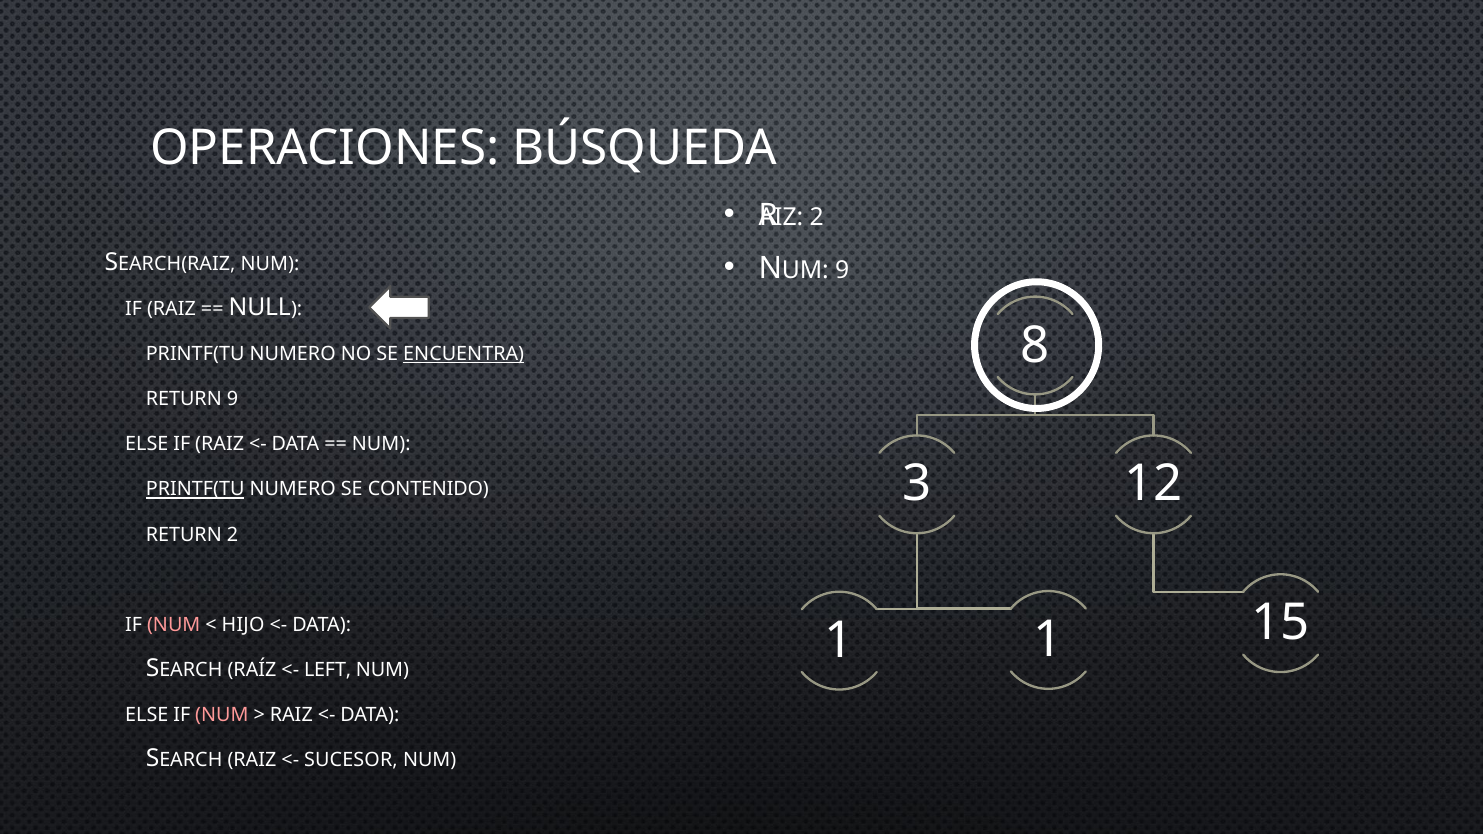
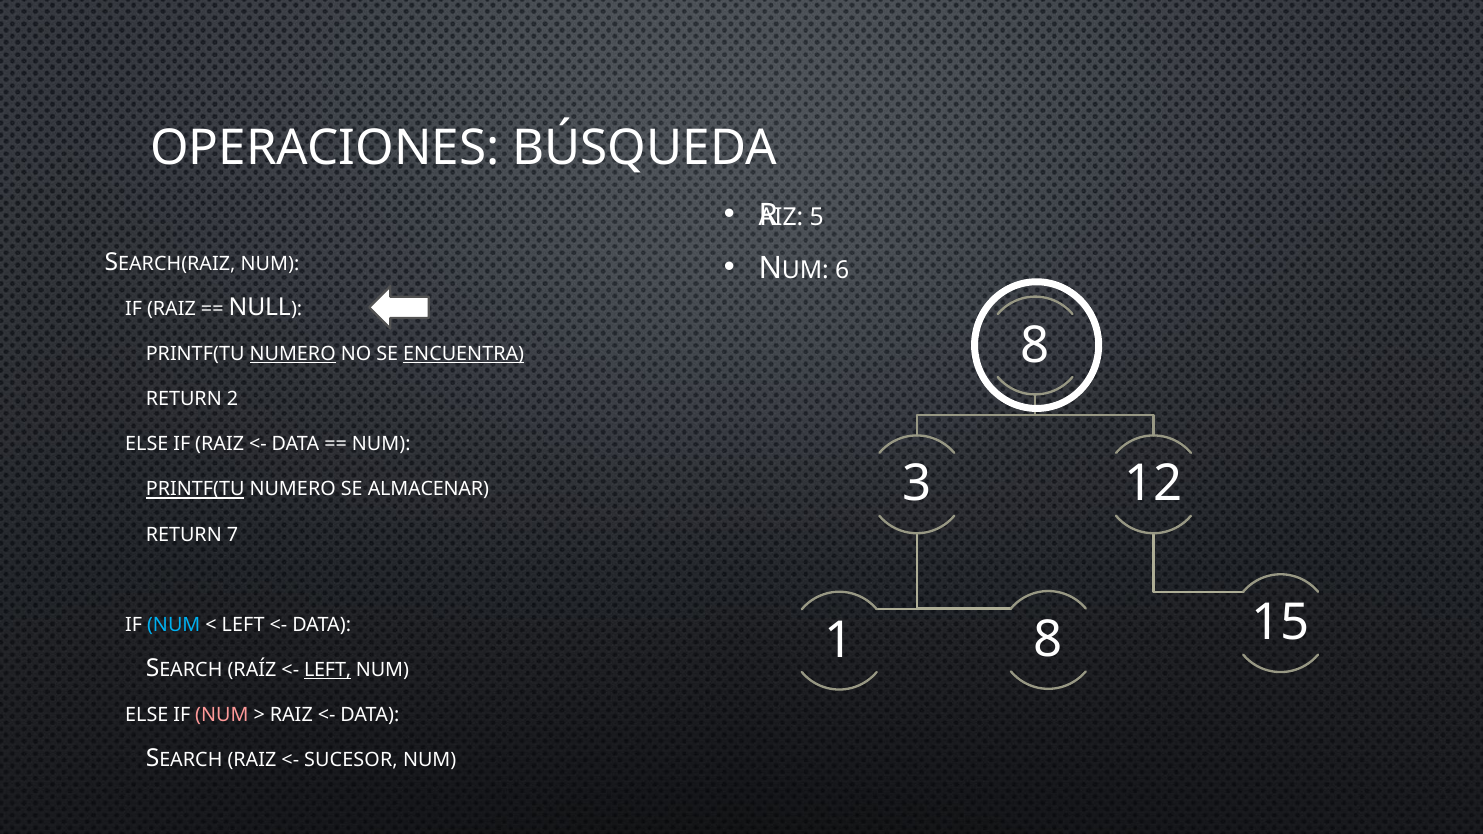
2: 2 -> 5 (817, 217)
9: 9 -> 6 (842, 270)
NUMERO underline: none -> present (293, 354)
RETURN 9: 9 -> 2 (233, 399)
CONTENIDO: CONTENIDO -> ALMACENAR (428, 490)
RETURN 2: 2 -> 7 (233, 535)
NUM colour: pink -> light blue (174, 625)
HIJO: HIJO -> LEFT (243, 625)
1: 1 -> 8 (1048, 640)
LEFT underline: none -> present (328, 670)
